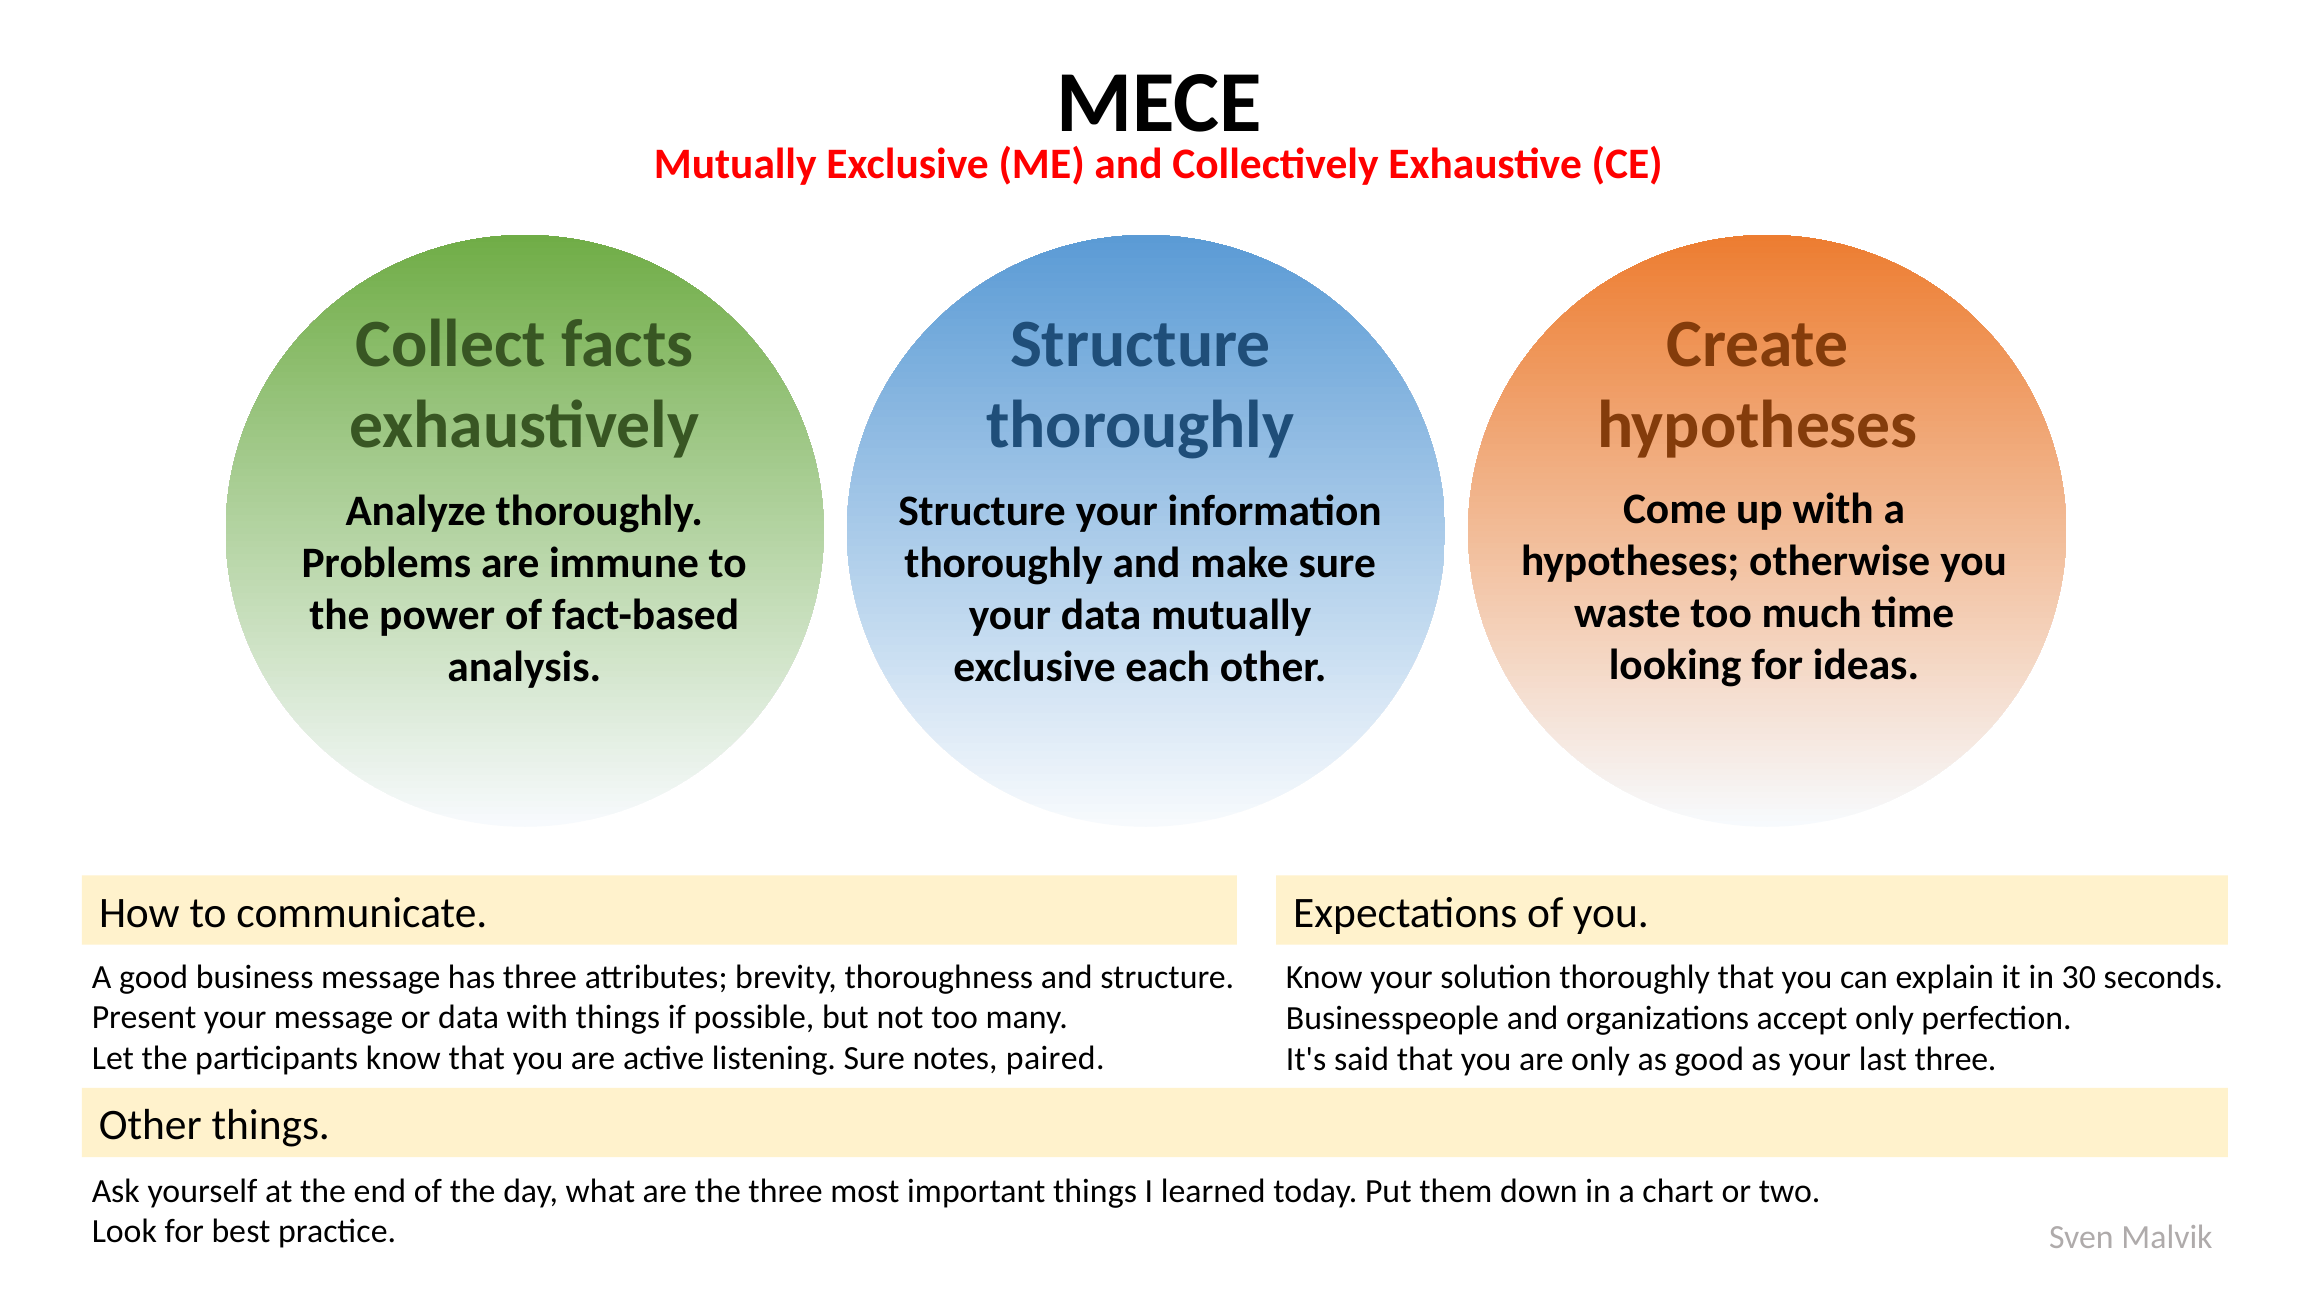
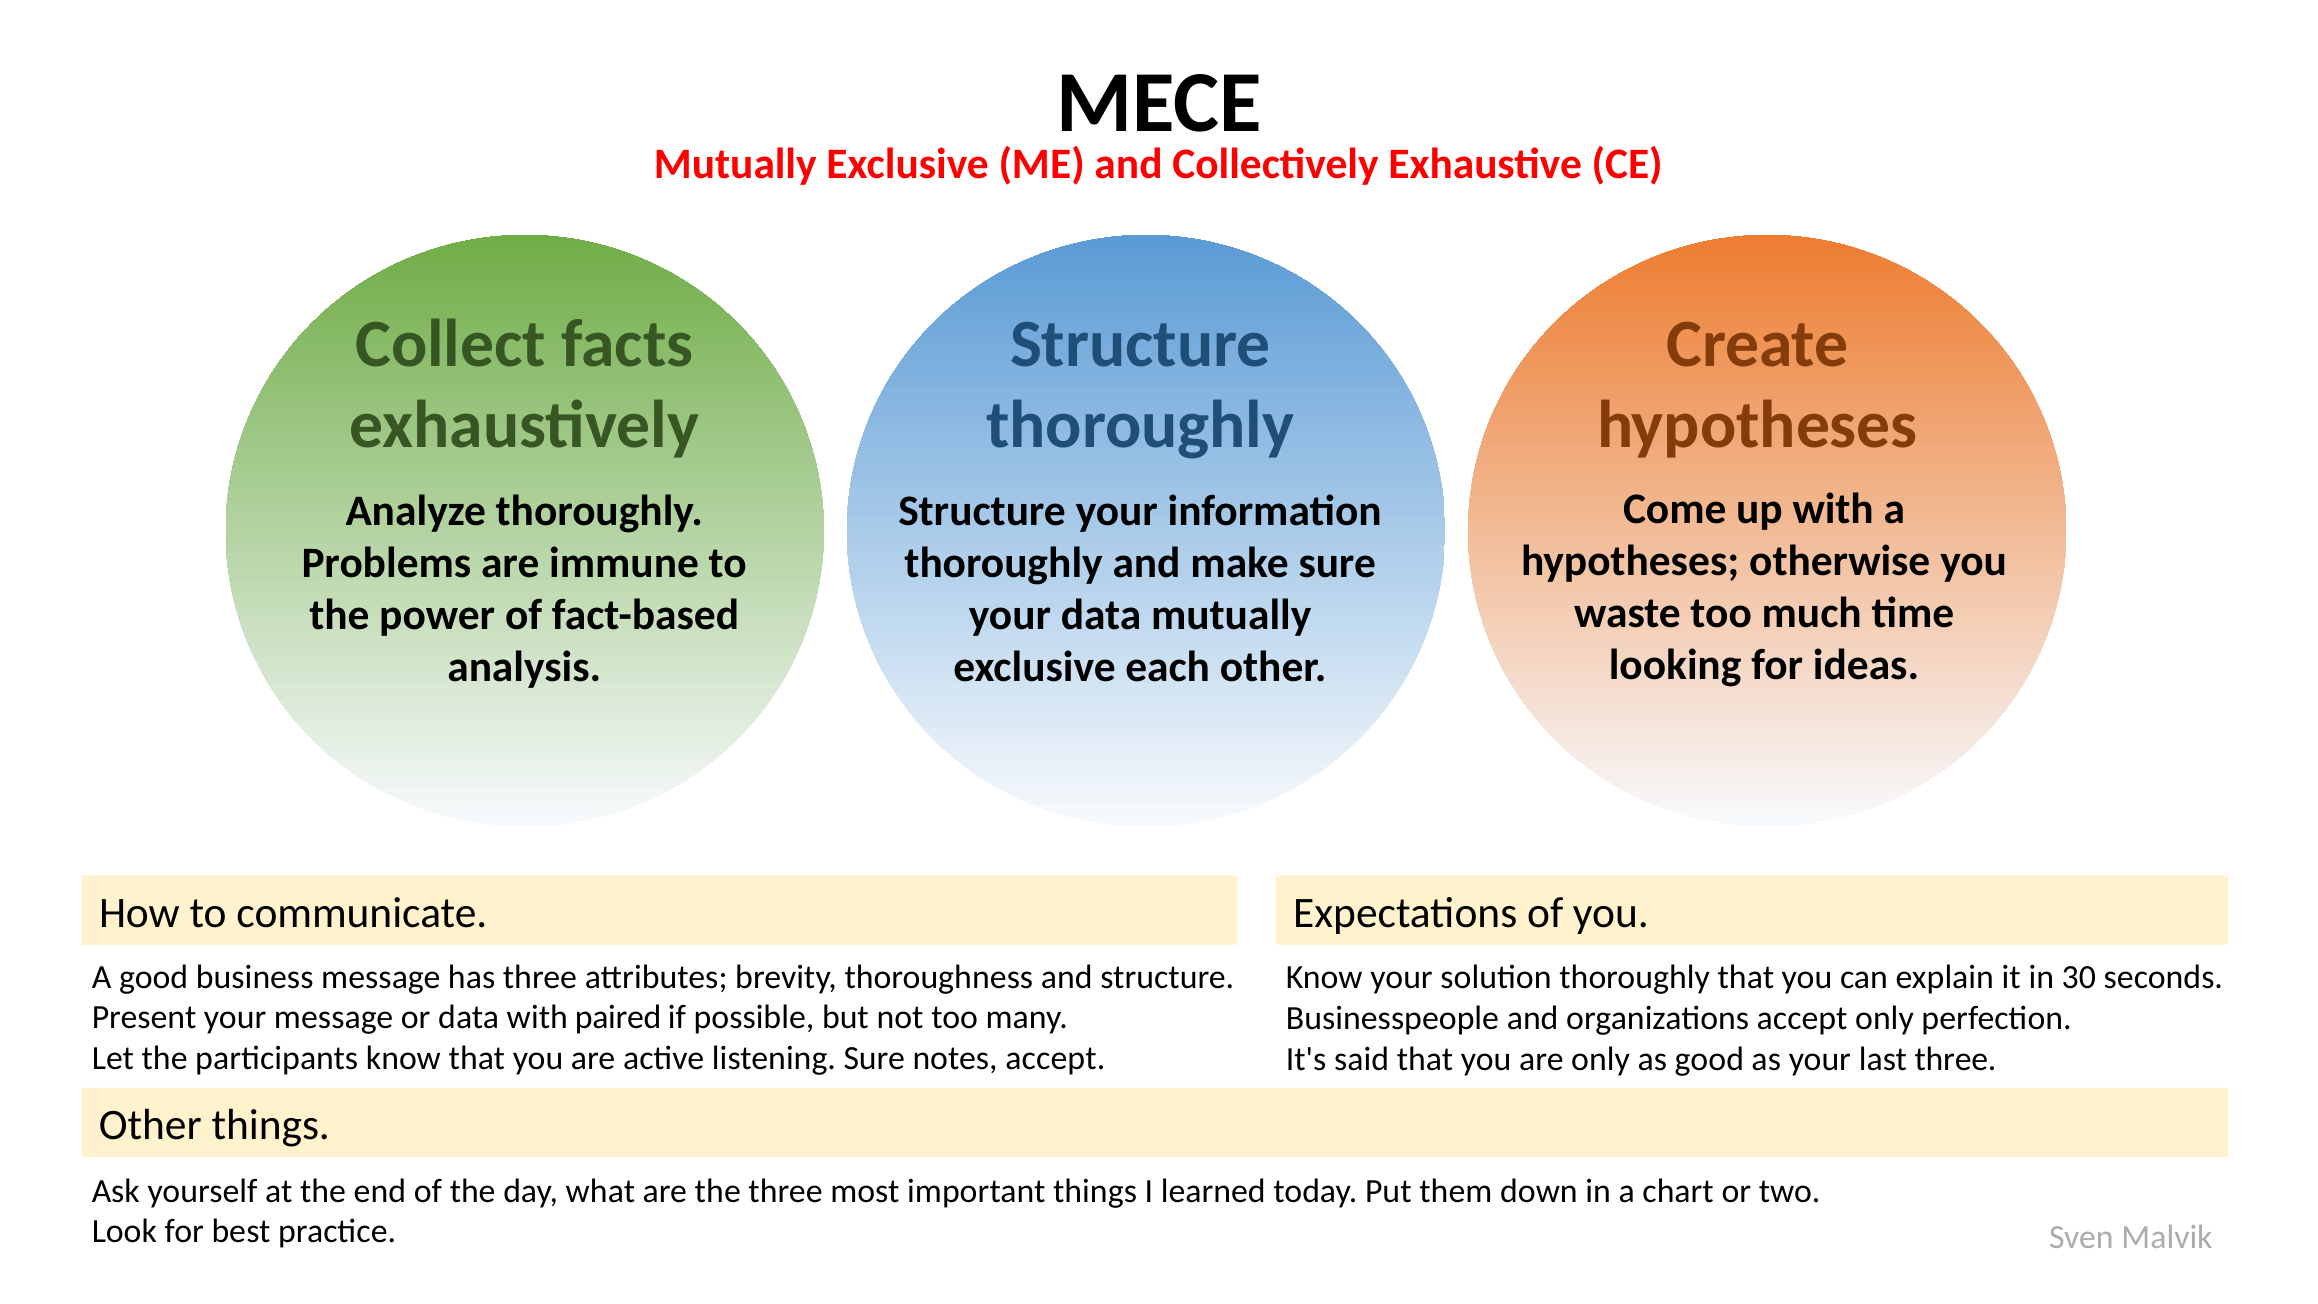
with things: things -> paired (618, 1017)
notes paired: paired -> accept (1055, 1058)
